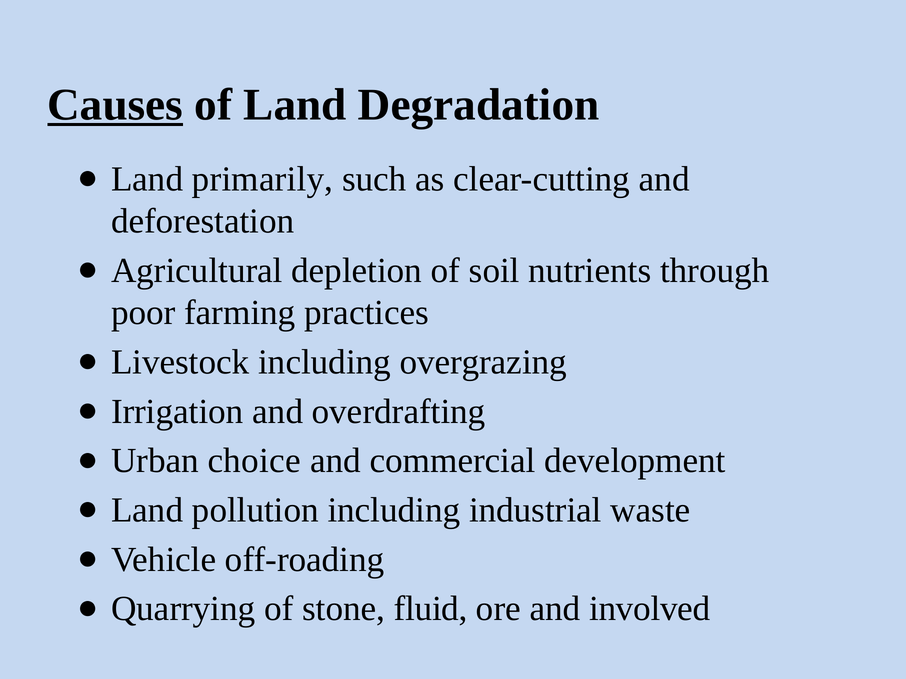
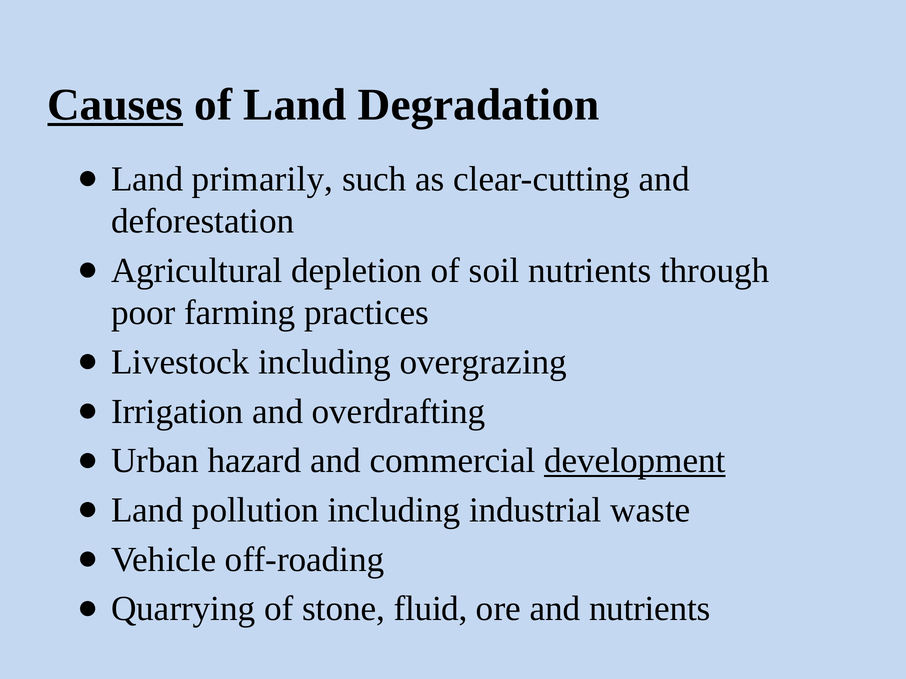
choice: choice -> hazard (254, 461)
development underline: none -> present (635, 461)
and involved: involved -> nutrients (650, 609)
